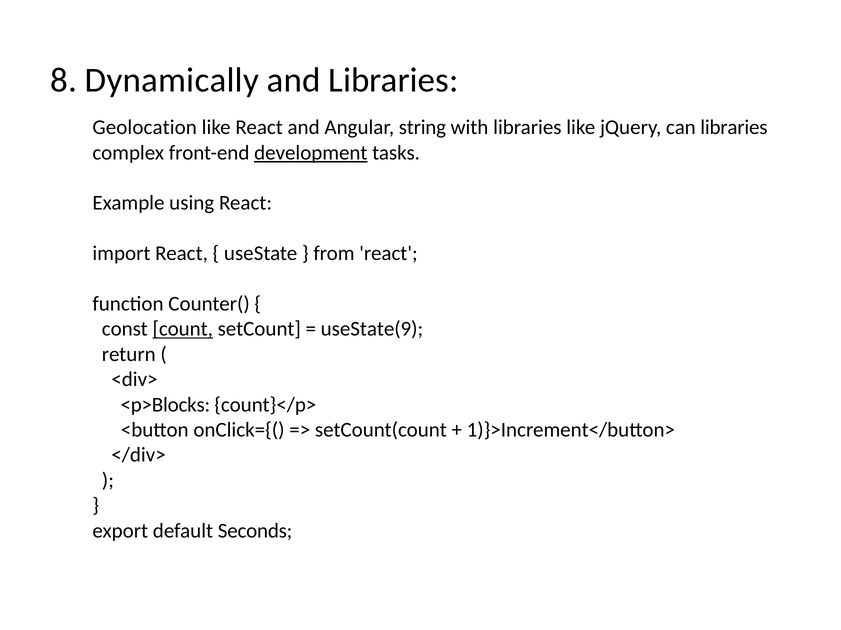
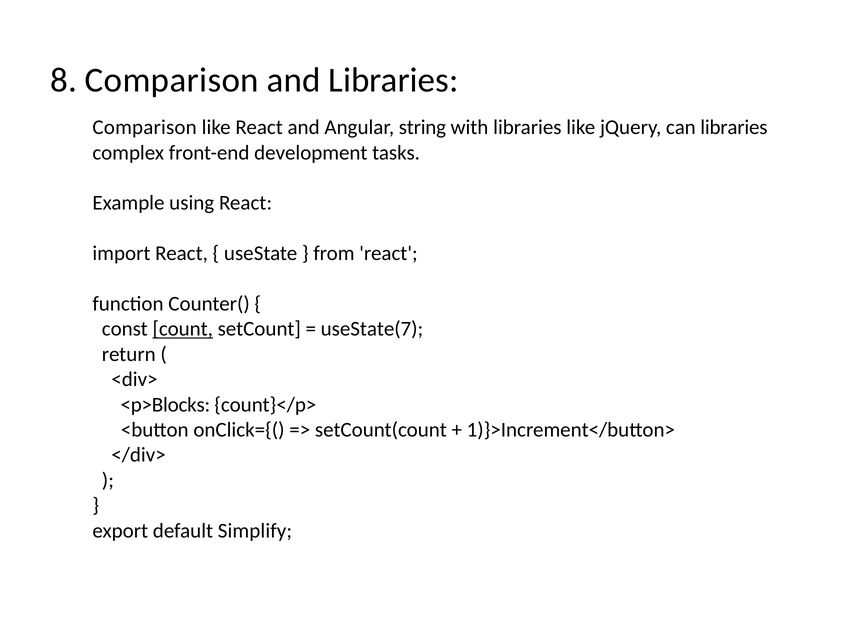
8 Dynamically: Dynamically -> Comparison (172, 80)
Geolocation: Geolocation -> Comparison (145, 128)
development underline: present -> none (311, 153)
useState(9: useState(9 -> useState(7 (372, 329)
Seconds: Seconds -> Simplify (255, 531)
